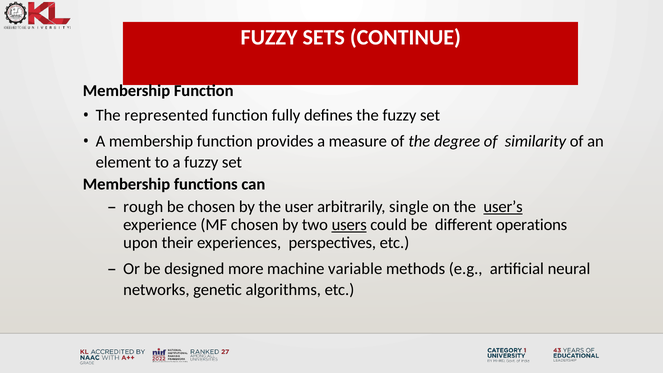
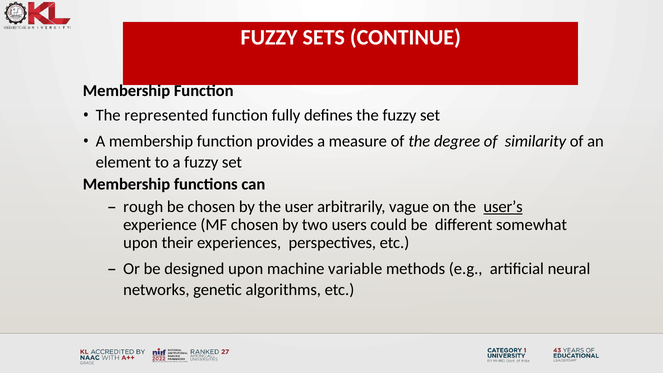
single: single -> vague (409, 207)
users underline: present -> none (349, 225)
operations: operations -> somewhat (532, 225)
designed more: more -> upon (246, 269)
